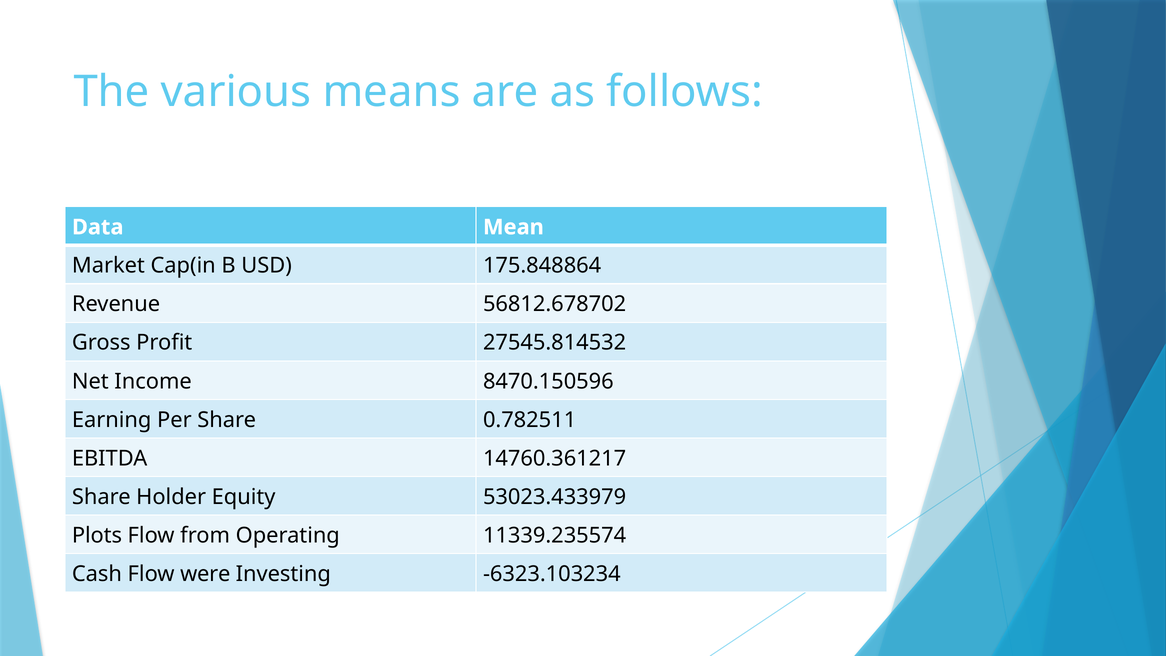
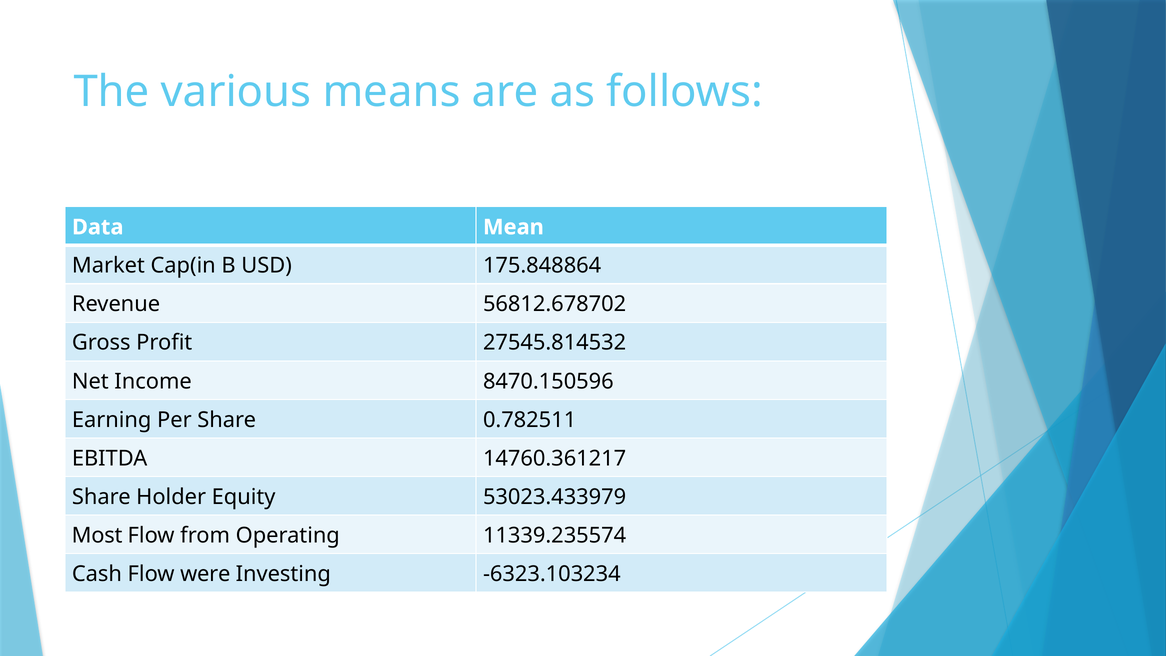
Plots: Plots -> Most (97, 535)
